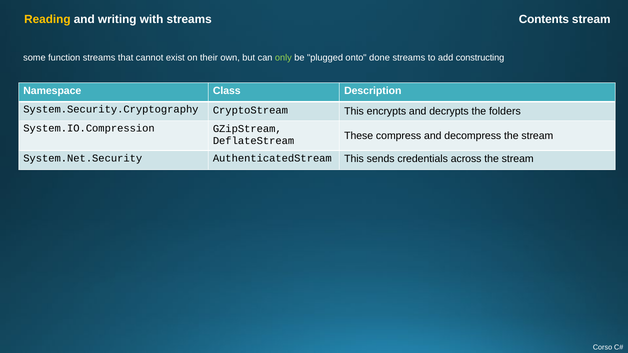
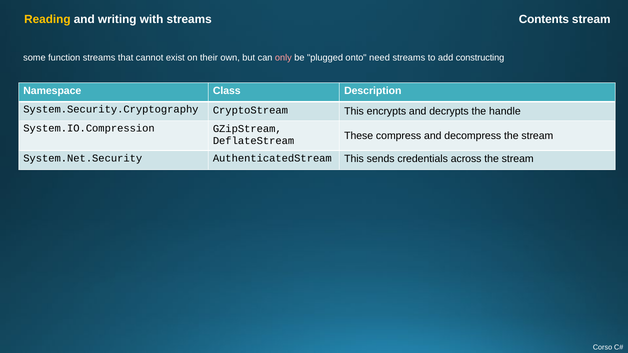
only colour: light green -> pink (283, 58)
done: done -> need (380, 58)
folders: folders -> handle (505, 111)
